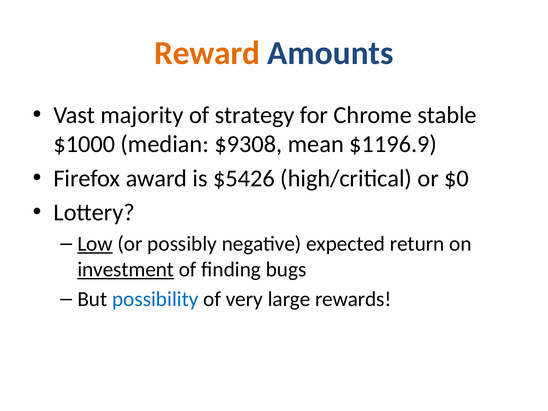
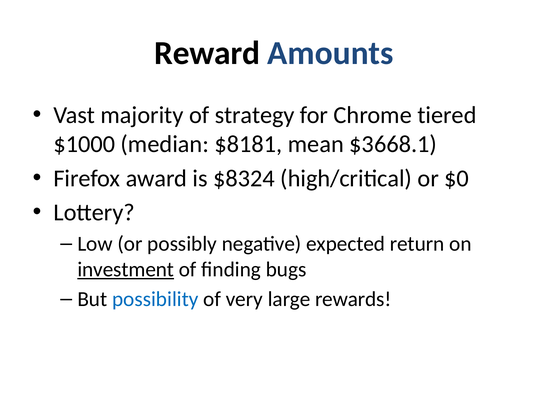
Reward colour: orange -> black (207, 53)
stable: stable -> tiered (447, 115)
$9308: $9308 -> $8181 (248, 144)
$1196.9: $1196.9 -> $3668.1 (393, 144)
$5426: $5426 -> $8324 (244, 178)
Low underline: present -> none (95, 244)
